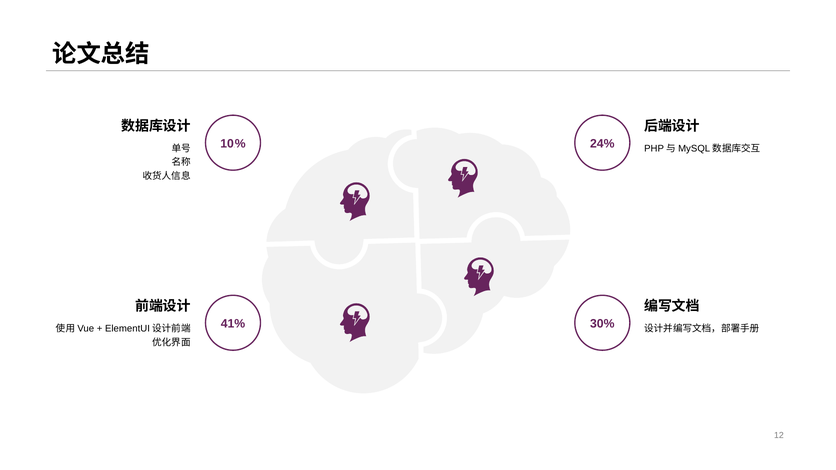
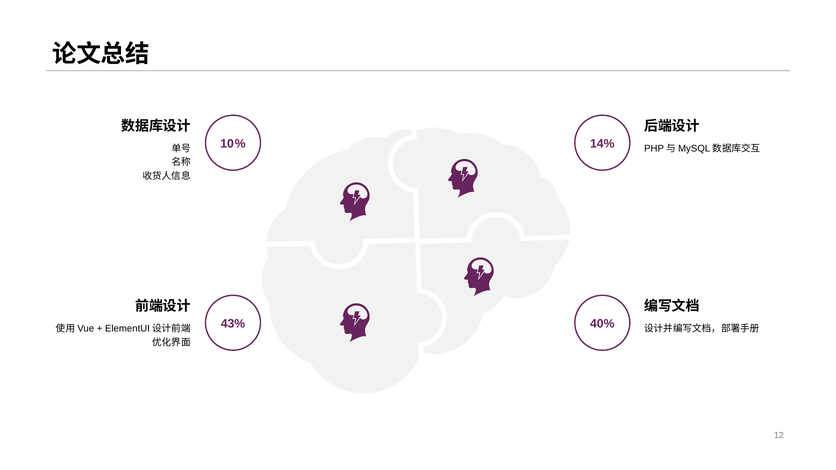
24%: 24% -> 14% (602, 144)
41%: 41% -> 43% (233, 324)
30%: 30% -> 40% (602, 324)
